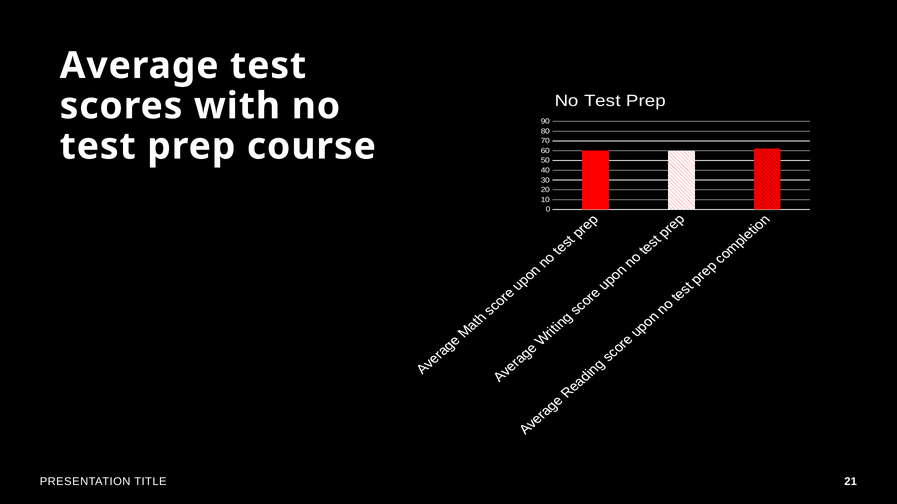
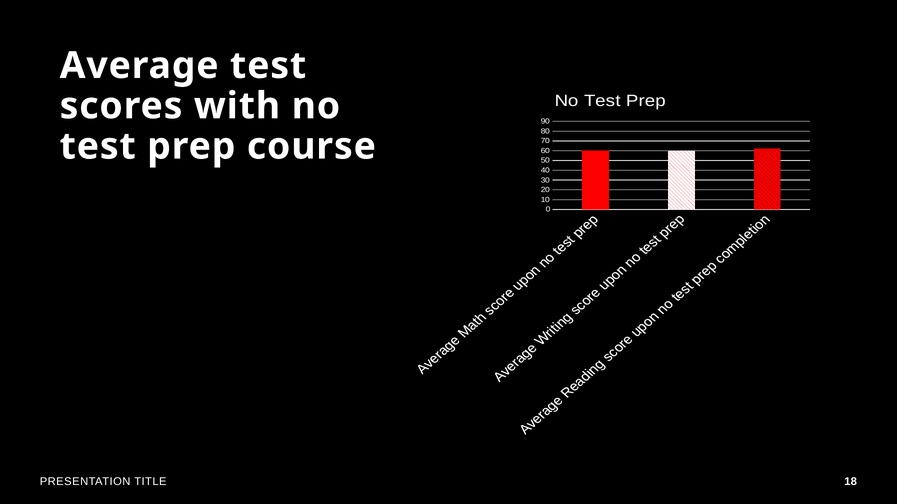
21: 21 -> 18 (851, 482)
